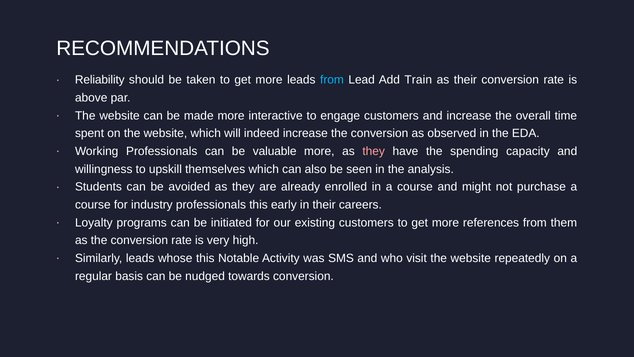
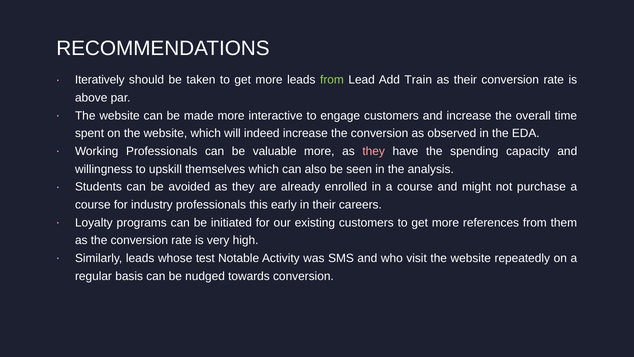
Reliability: Reliability -> Iteratively (100, 80)
from colour: light blue -> light green (332, 80)
whose this: this -> test (205, 258)
